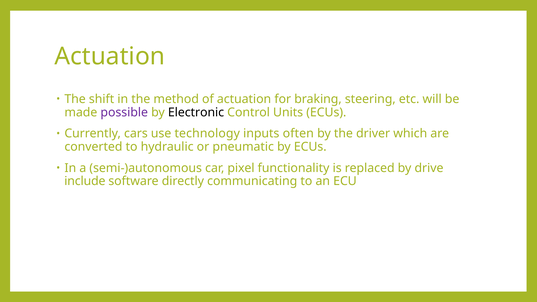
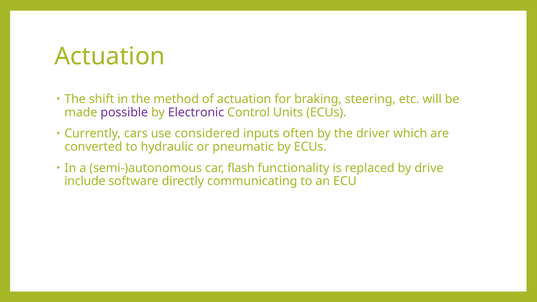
Electronic colour: black -> purple (196, 112)
technology: technology -> considered (207, 134)
pixel: pixel -> flash (241, 168)
